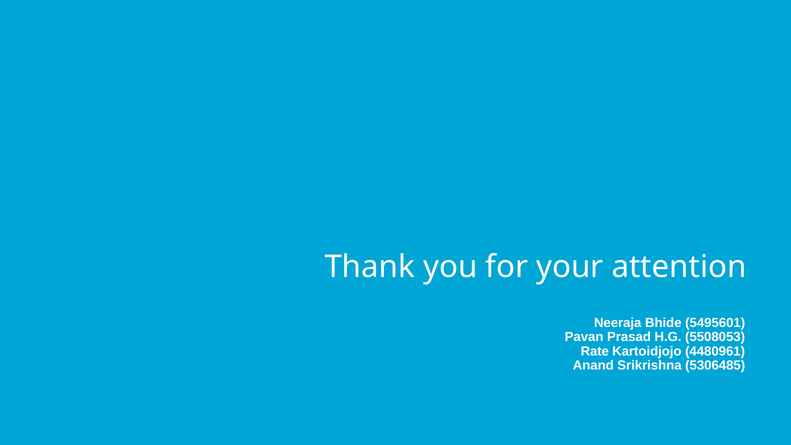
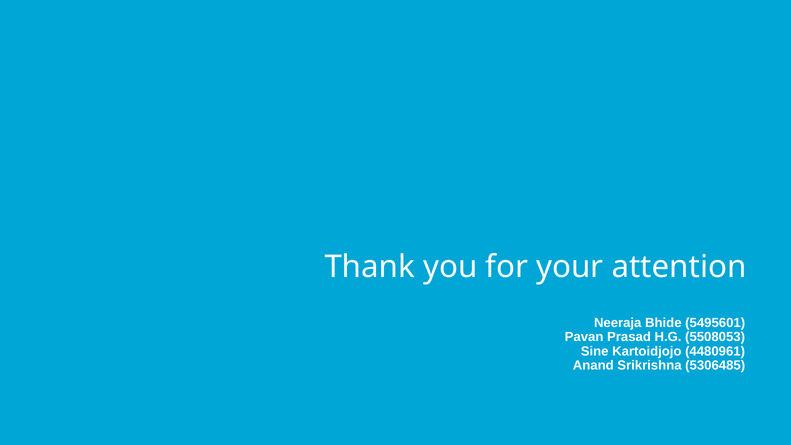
Rate: Rate -> Sine (595, 351)
